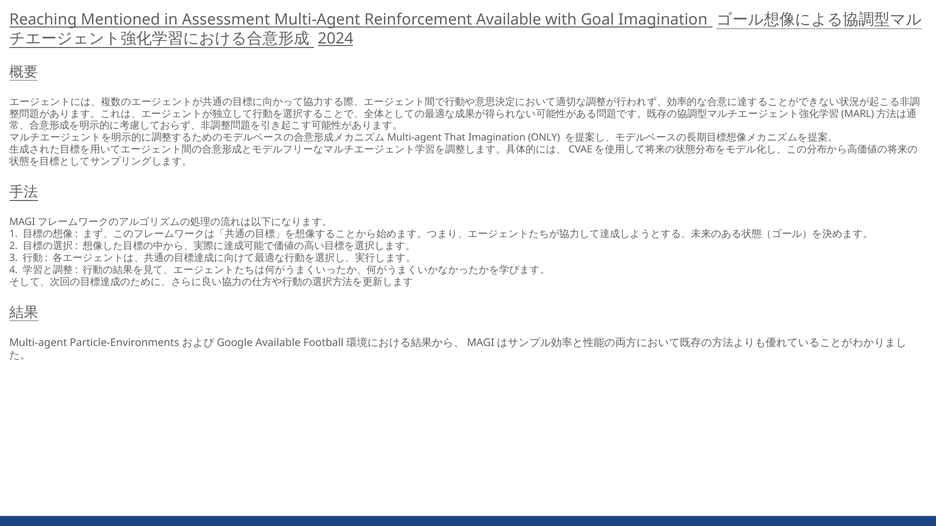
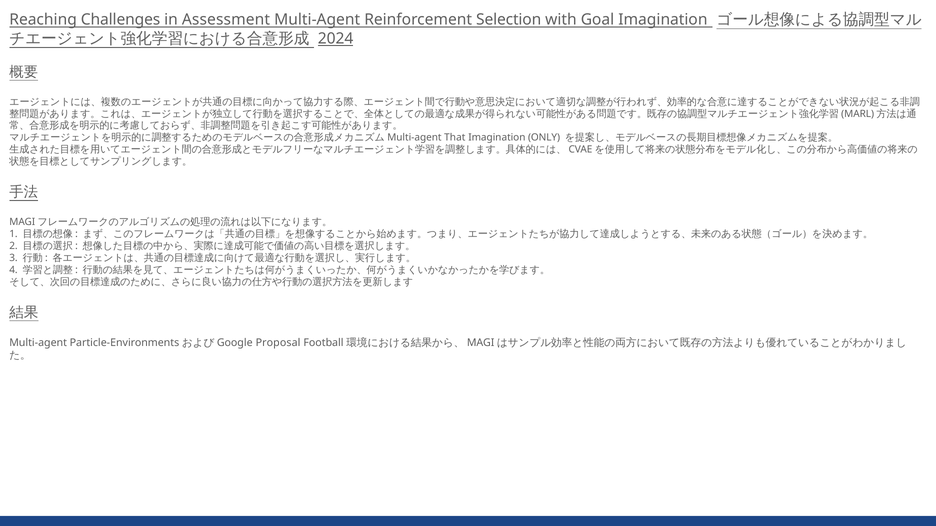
Mentioned: Mentioned -> Challenges (121, 20)
Reinforcement Available: Available -> Selection (509, 20)
Available: Available -> Proposal (278, 343)
